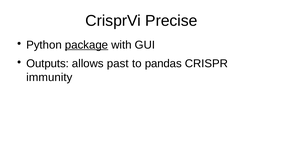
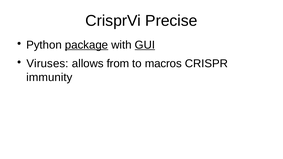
GUI underline: none -> present (145, 45)
Outputs: Outputs -> Viruses (47, 64)
past: past -> from (118, 64)
pandas: pandas -> macros (163, 64)
